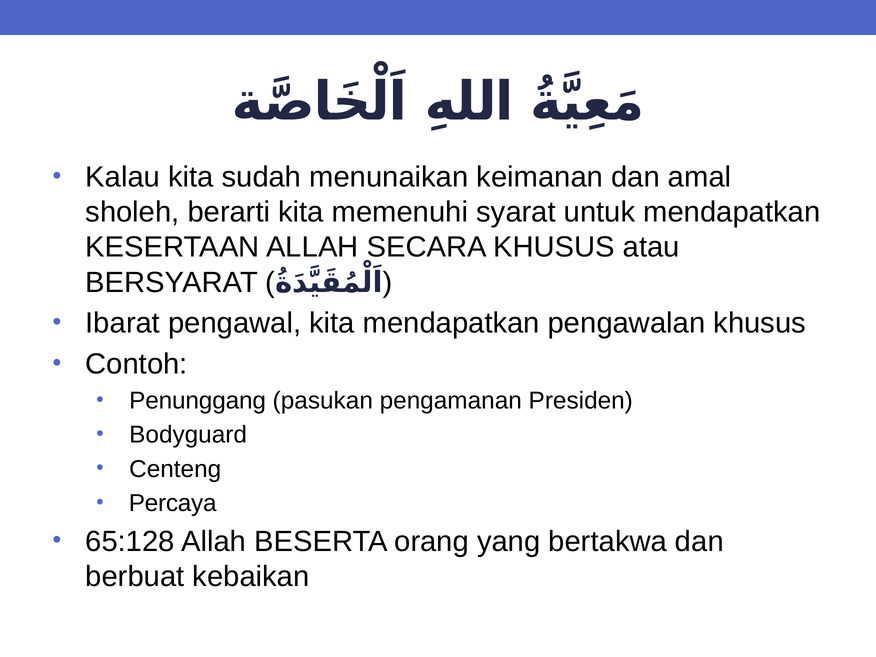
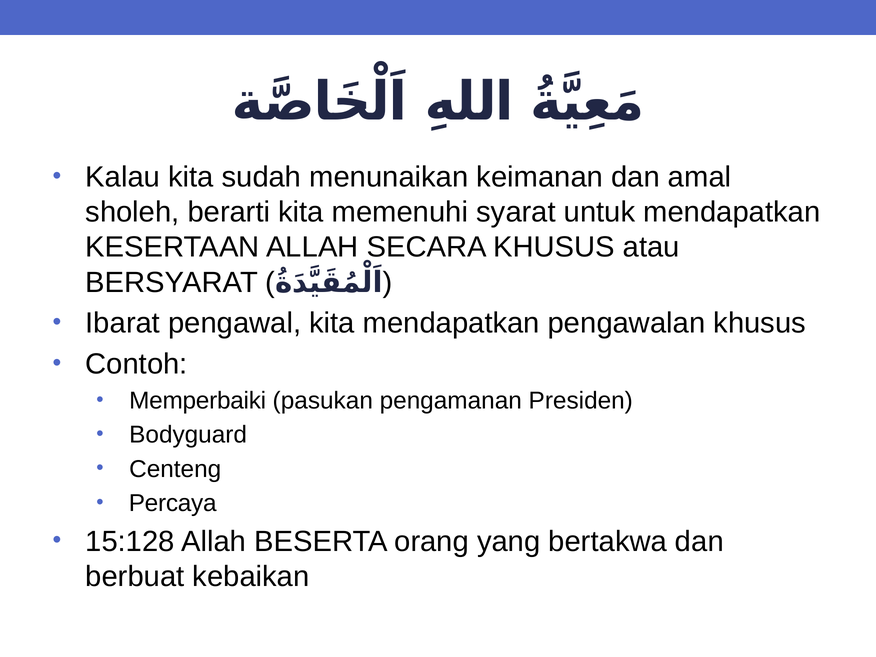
Penunggang: Penunggang -> Memperbaiki (198, 401)
65:128: 65:128 -> 15:128 (130, 541)
